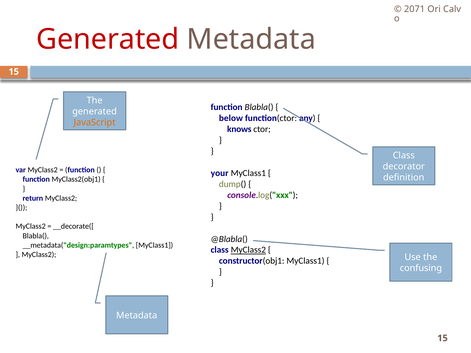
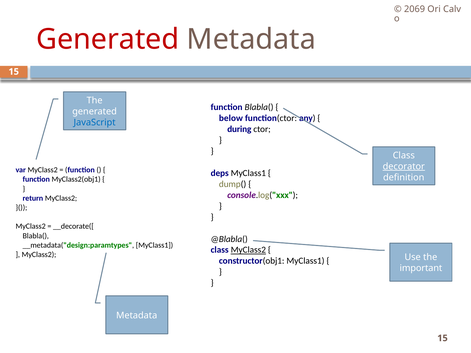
2071: 2071 -> 2069 (415, 9)
JavaScript colour: orange -> blue (95, 123)
knows: knows -> during (239, 129)
decorator underline: none -> present (404, 167)
your: your -> deps (220, 173)
confusing: confusing -> important (421, 268)
